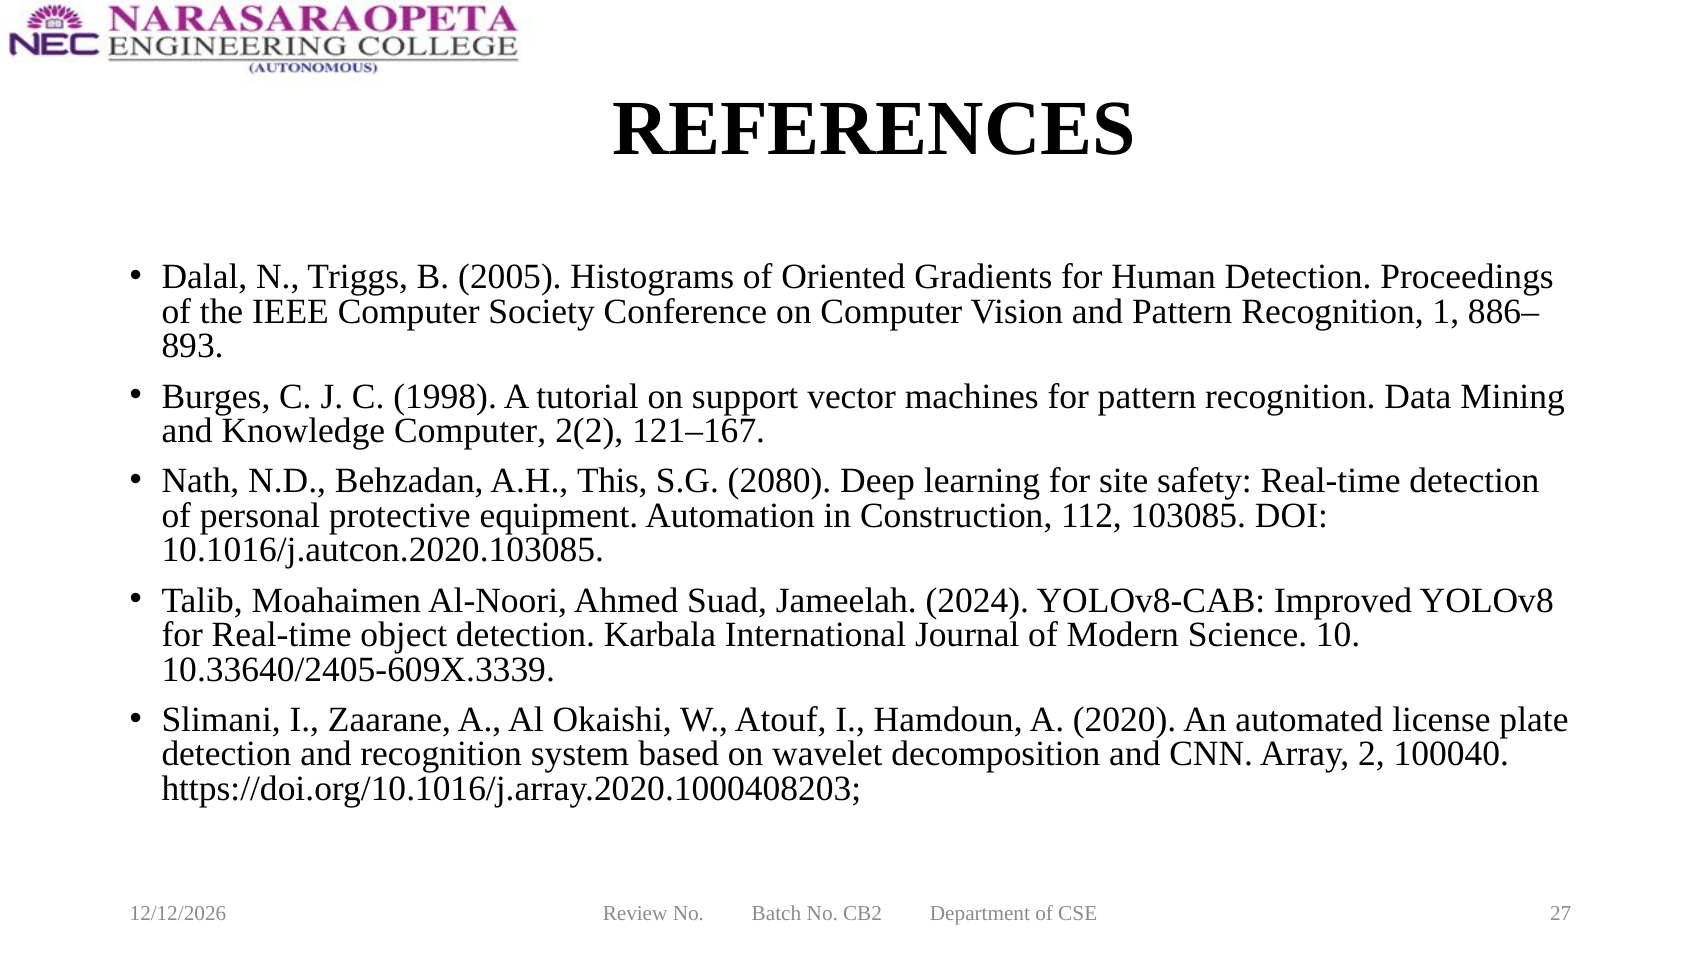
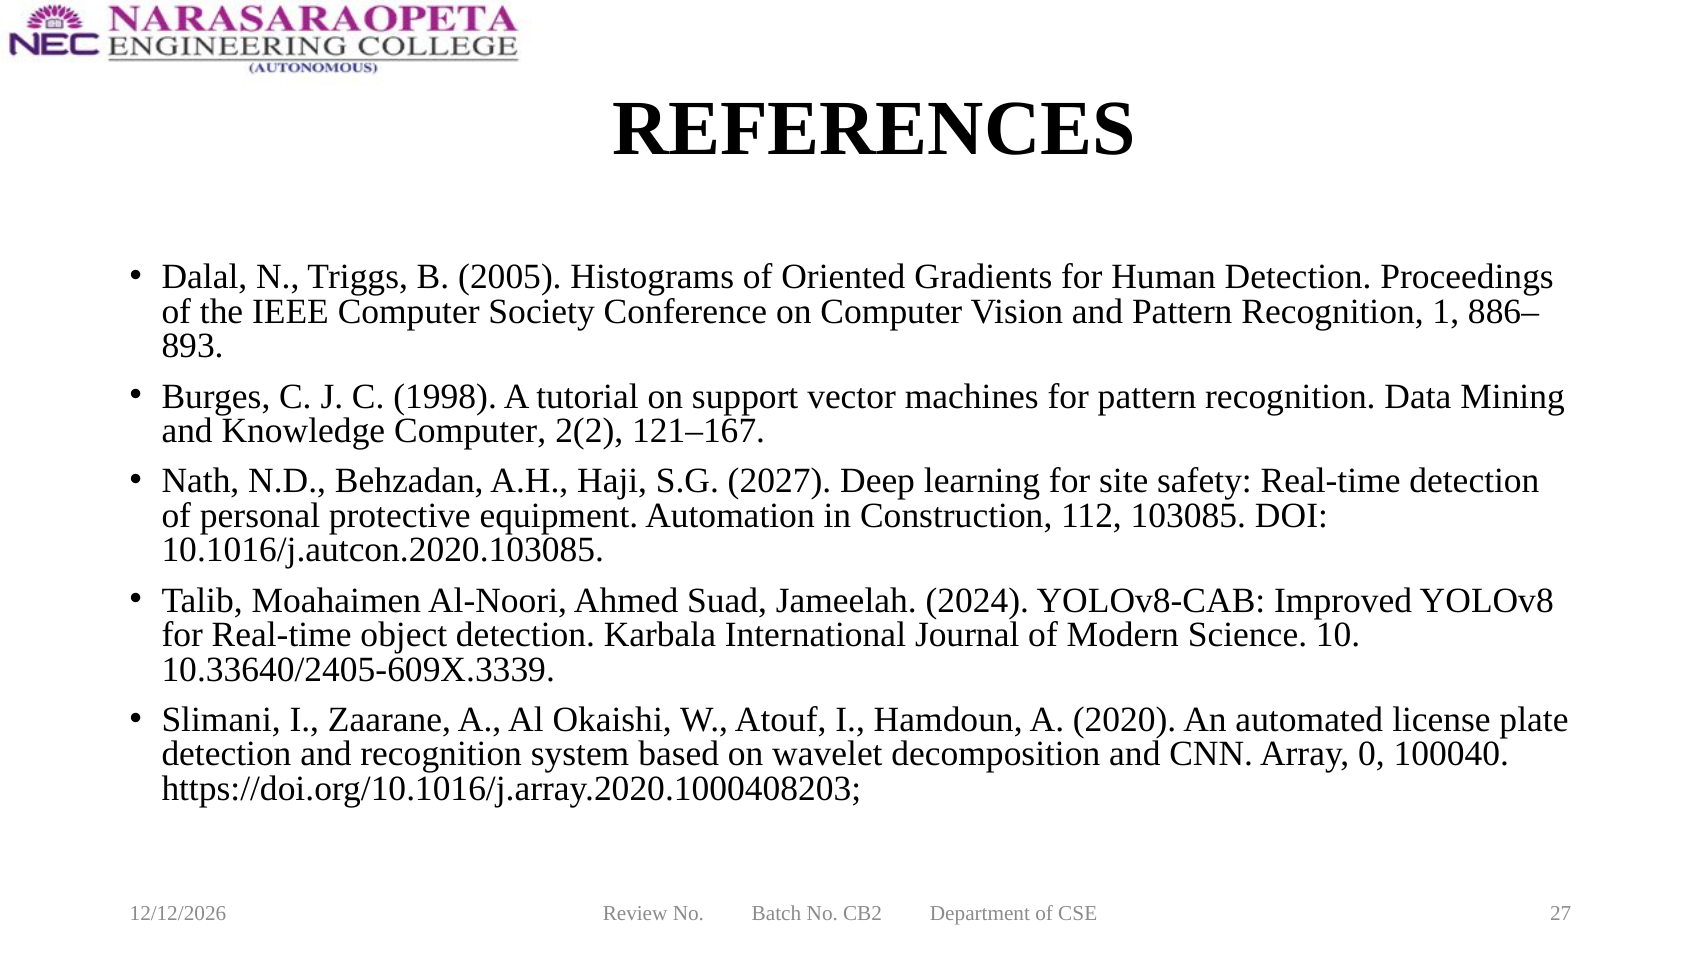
This: This -> Haji (612, 481)
2080: 2080 -> 2027 (779, 481)
2: 2 -> 0 (1371, 754)
